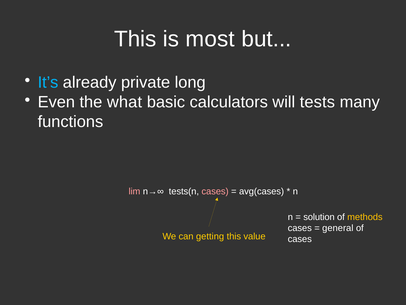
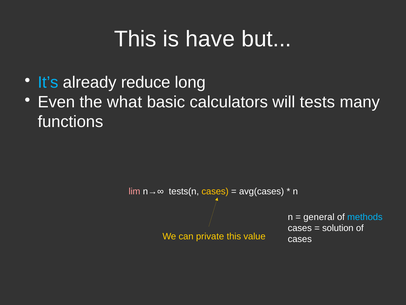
most: most -> have (210, 39)
private: private -> reduce (146, 82)
cases colour: pink -> yellow (215, 191)
solution: solution -> general (319, 217)
methods colour: yellow -> light blue (365, 217)
general: general -> solution (338, 228)
getting: getting -> private (210, 236)
